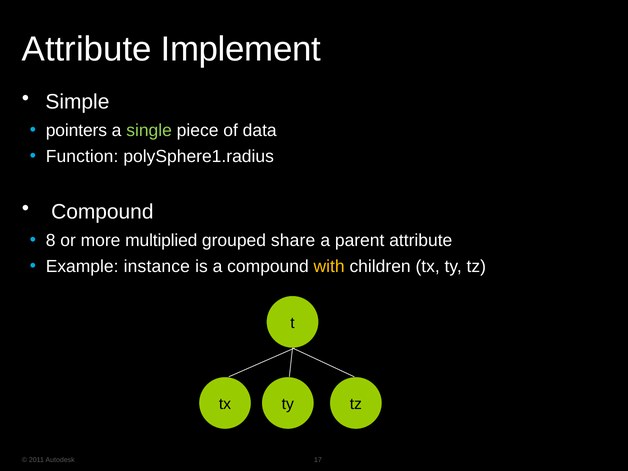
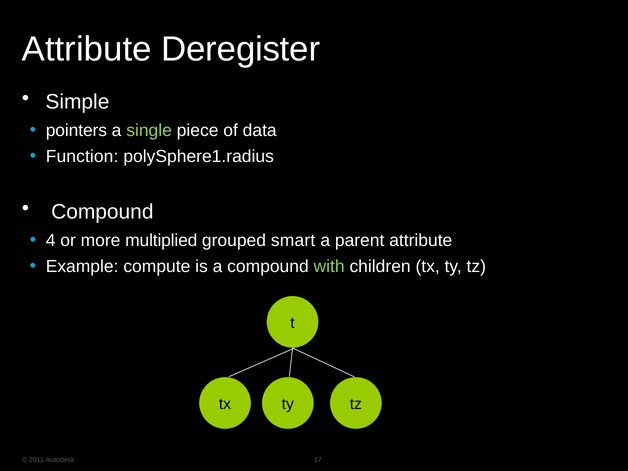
Implement: Implement -> Deregister (241, 49)
8: 8 -> 4 (51, 240)
share: share -> smart (293, 240)
instance: instance -> compute (157, 267)
with colour: yellow -> light green (329, 267)
